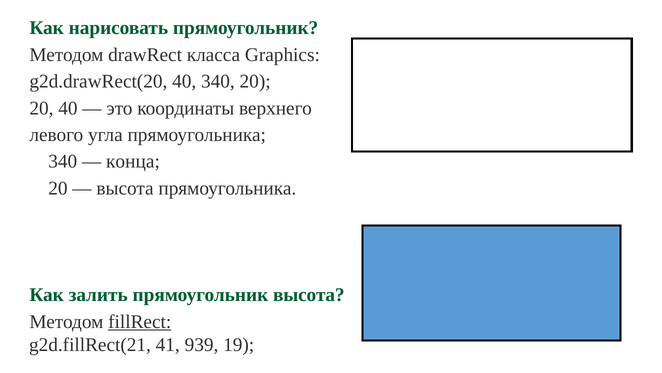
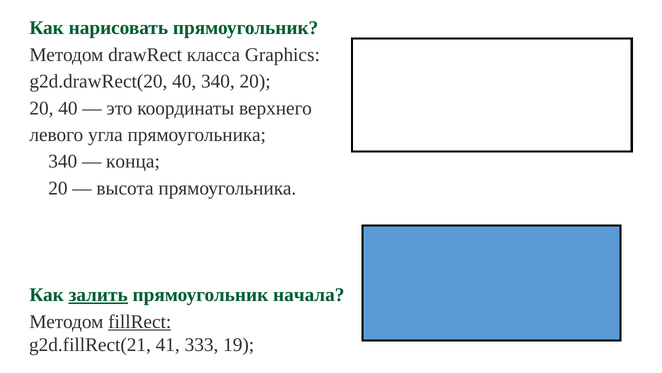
залить underline: none -> present (98, 294)
прямоугольник высота: высота -> начала (309, 294)
939: 939 -> 333 (201, 344)
